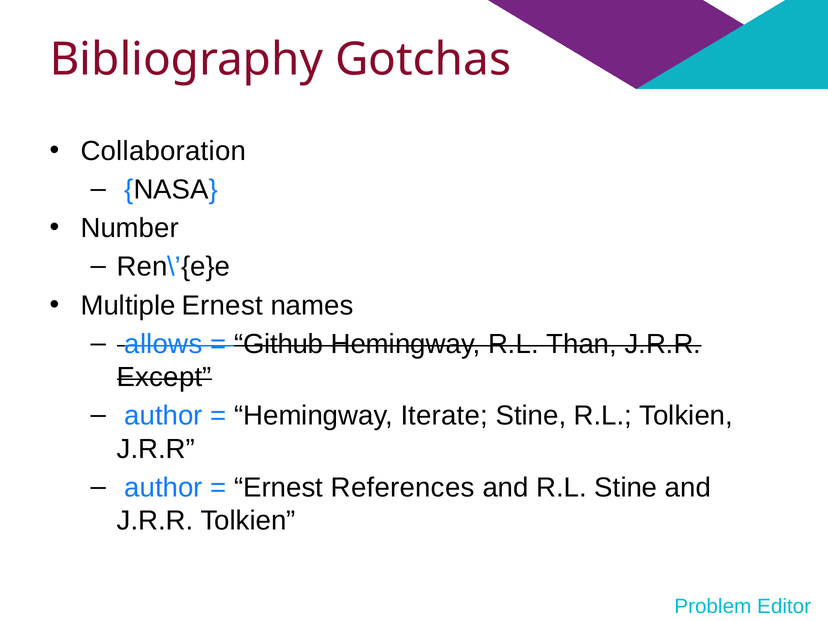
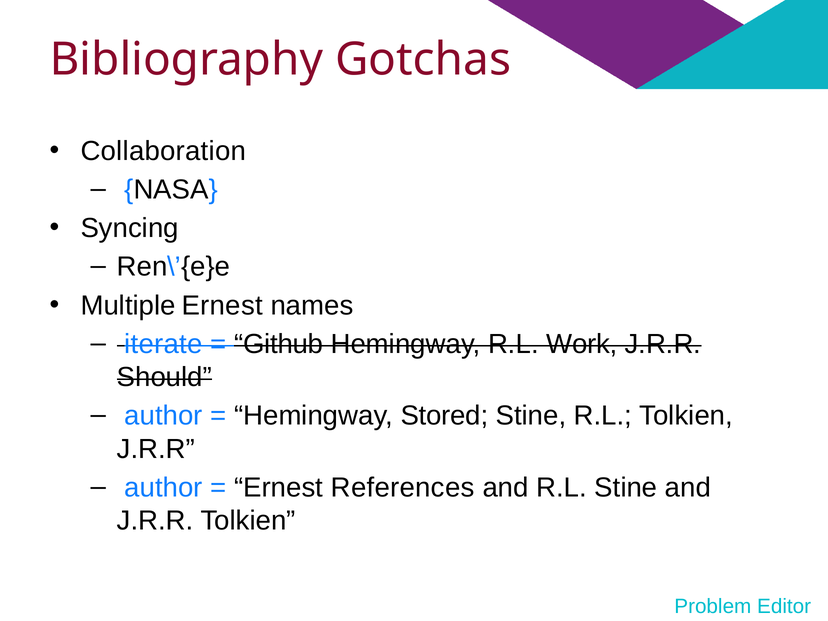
Number: Number -> Syncing (130, 228)
allows: allows -> iterate (163, 344)
Than: Than -> Work (582, 344)
Except: Except -> Should (164, 377)
Iterate: Iterate -> Stored (444, 416)
